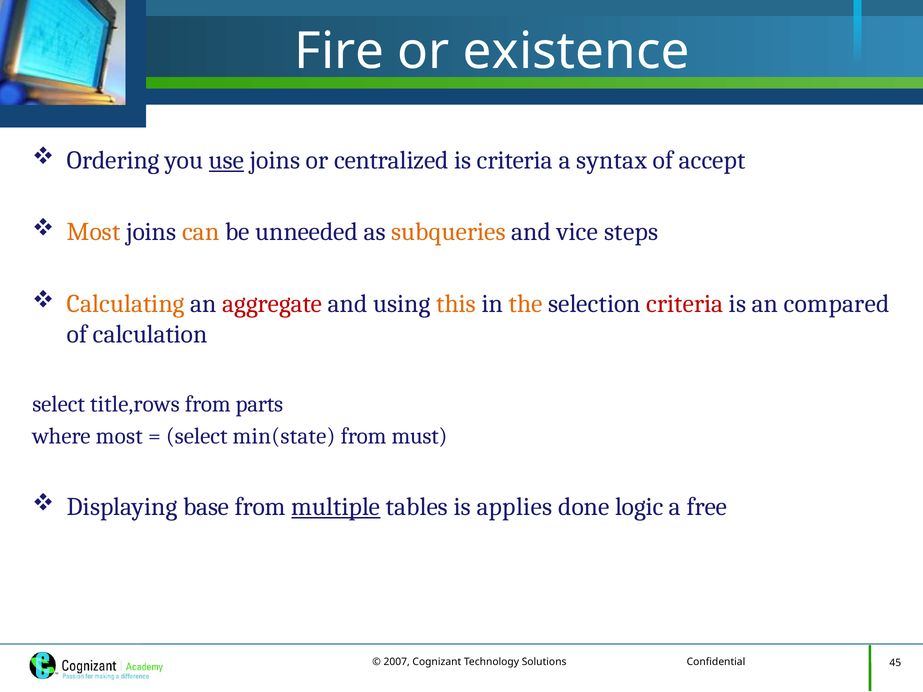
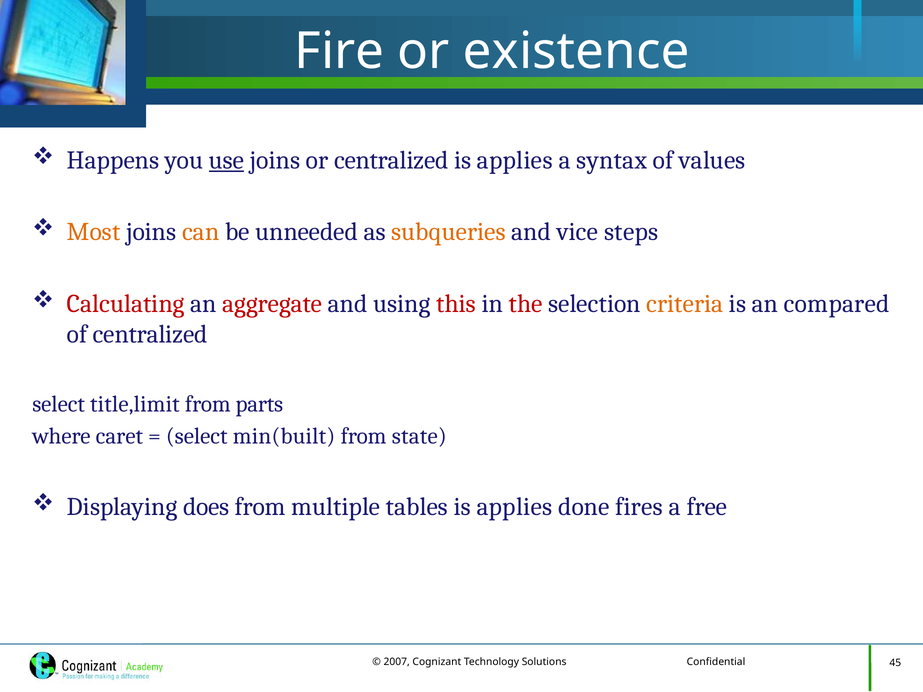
Ordering: Ordering -> Happens (113, 160)
criteria: criteria -> applies (515, 160)
accept: accept -> values (712, 160)
Calculating colour: orange -> red (126, 304)
this colour: orange -> red (456, 304)
the colour: orange -> red (526, 304)
criteria colour: red -> orange (685, 304)
of calculation: calculation -> centralized (150, 335)
title,rows: title,rows -> title,limit (135, 404)
where most: most -> caret (119, 437)
min(state: min(state -> min(built (284, 437)
must: must -> state (419, 437)
base: base -> does (206, 507)
multiple underline: present -> none (336, 507)
logic: logic -> fires (639, 507)
